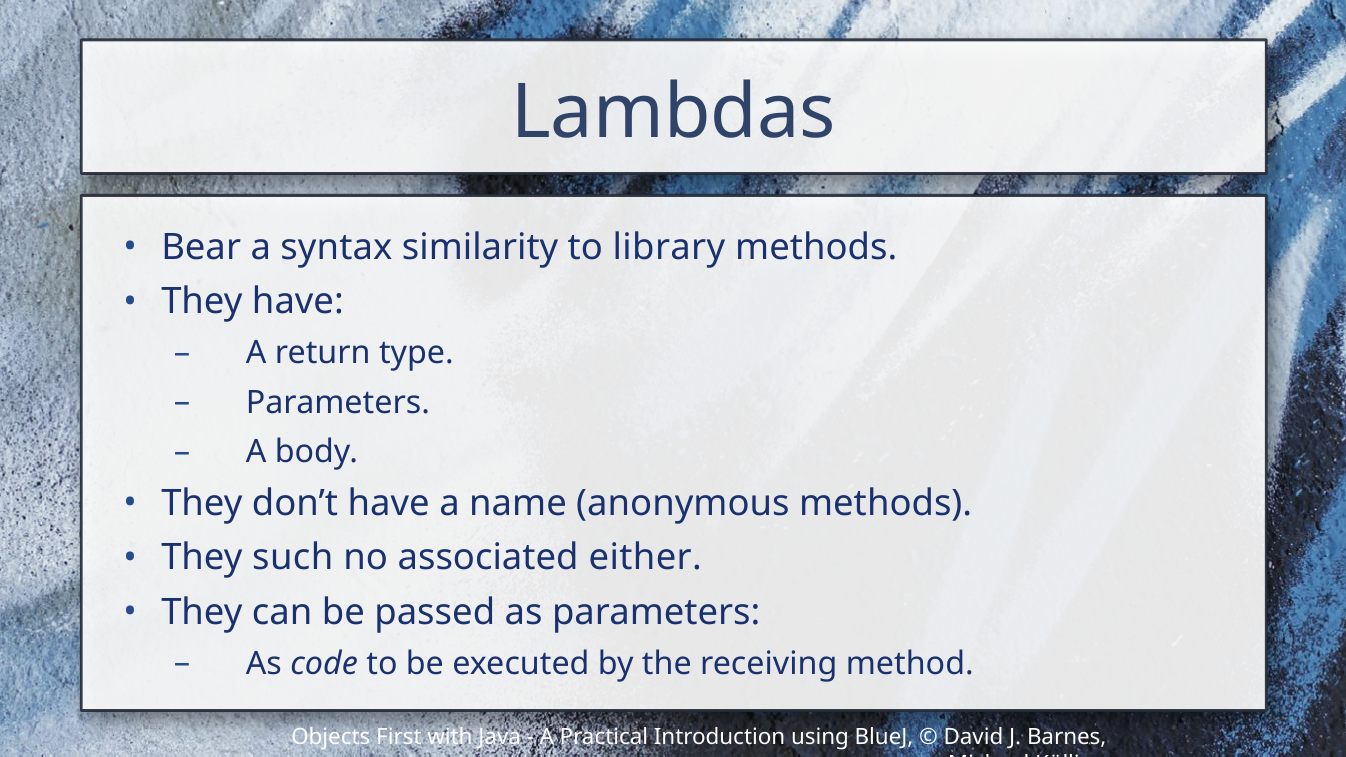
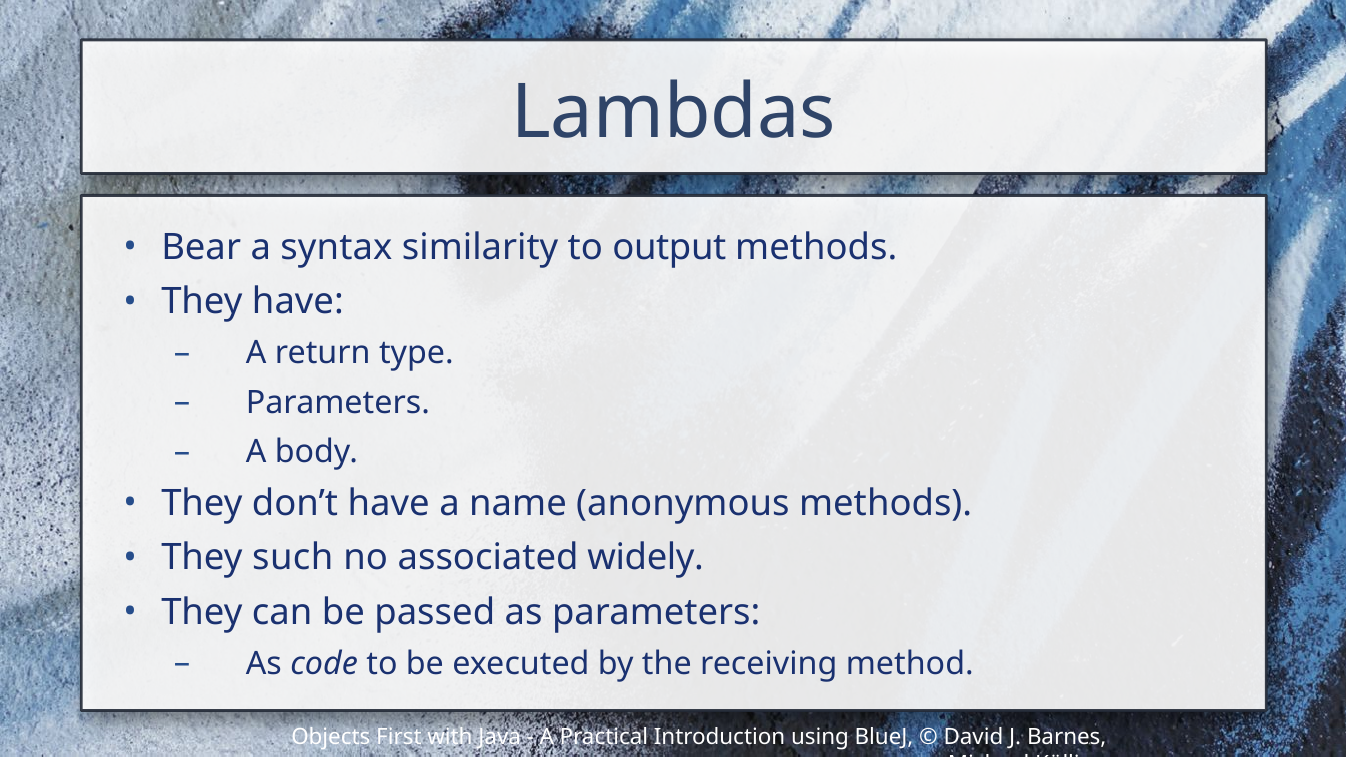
library: library -> output (669, 248)
either: either -> widely (646, 558)
